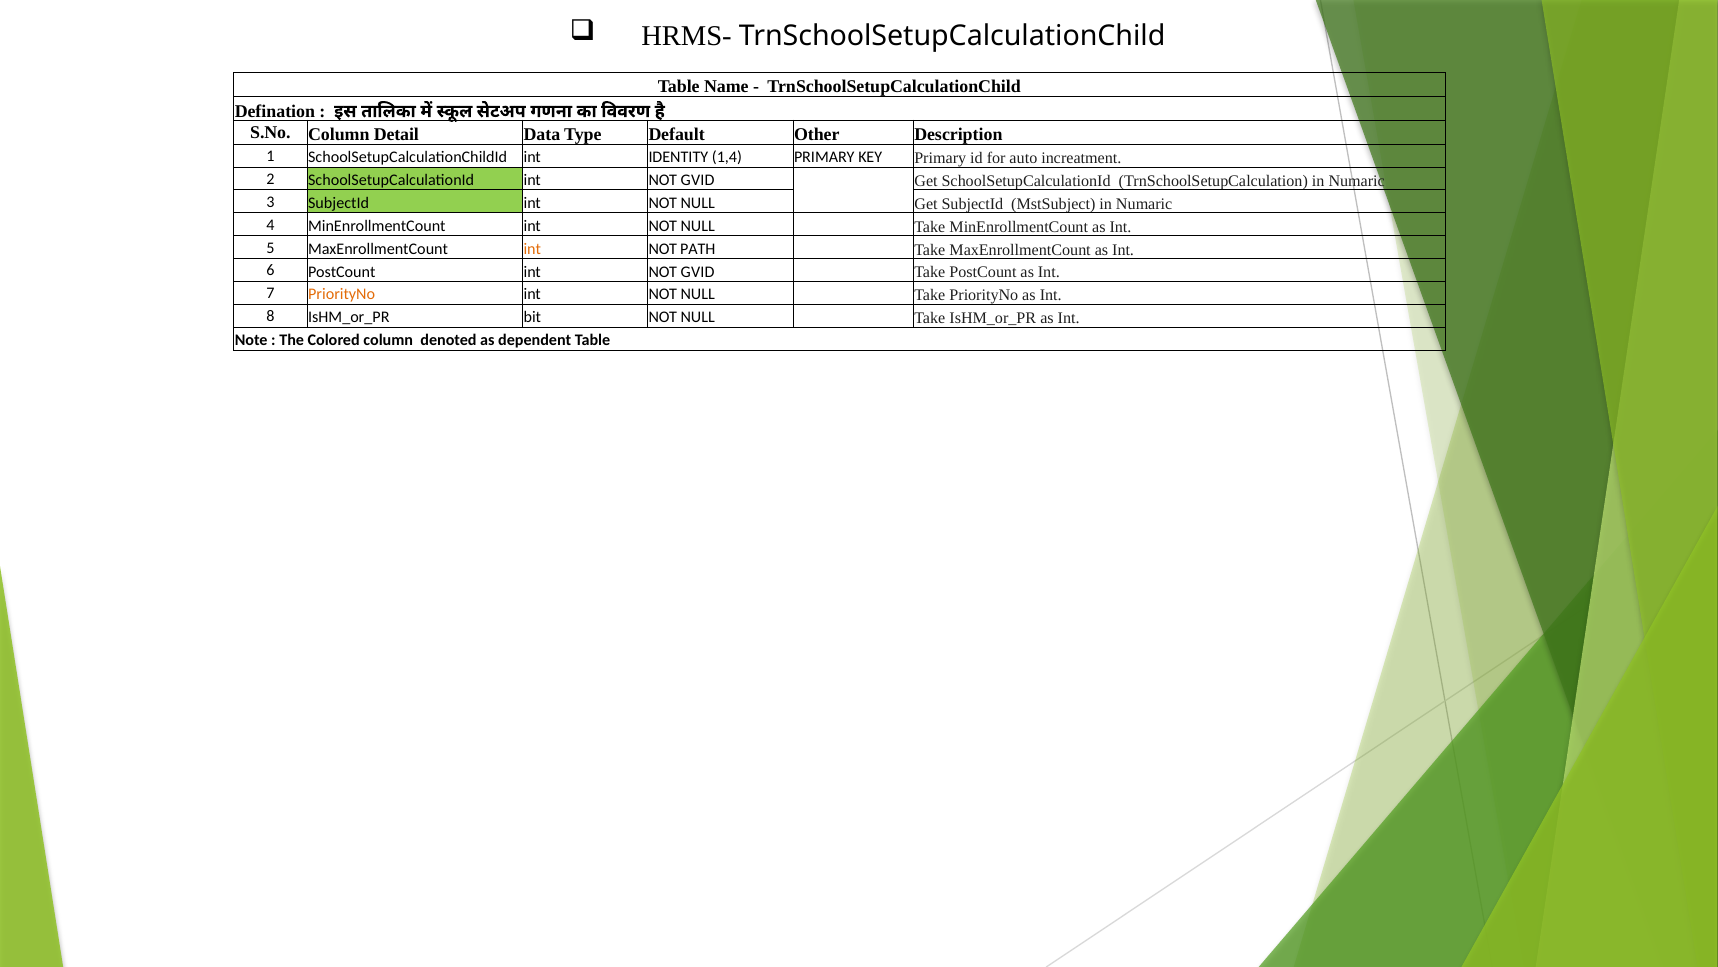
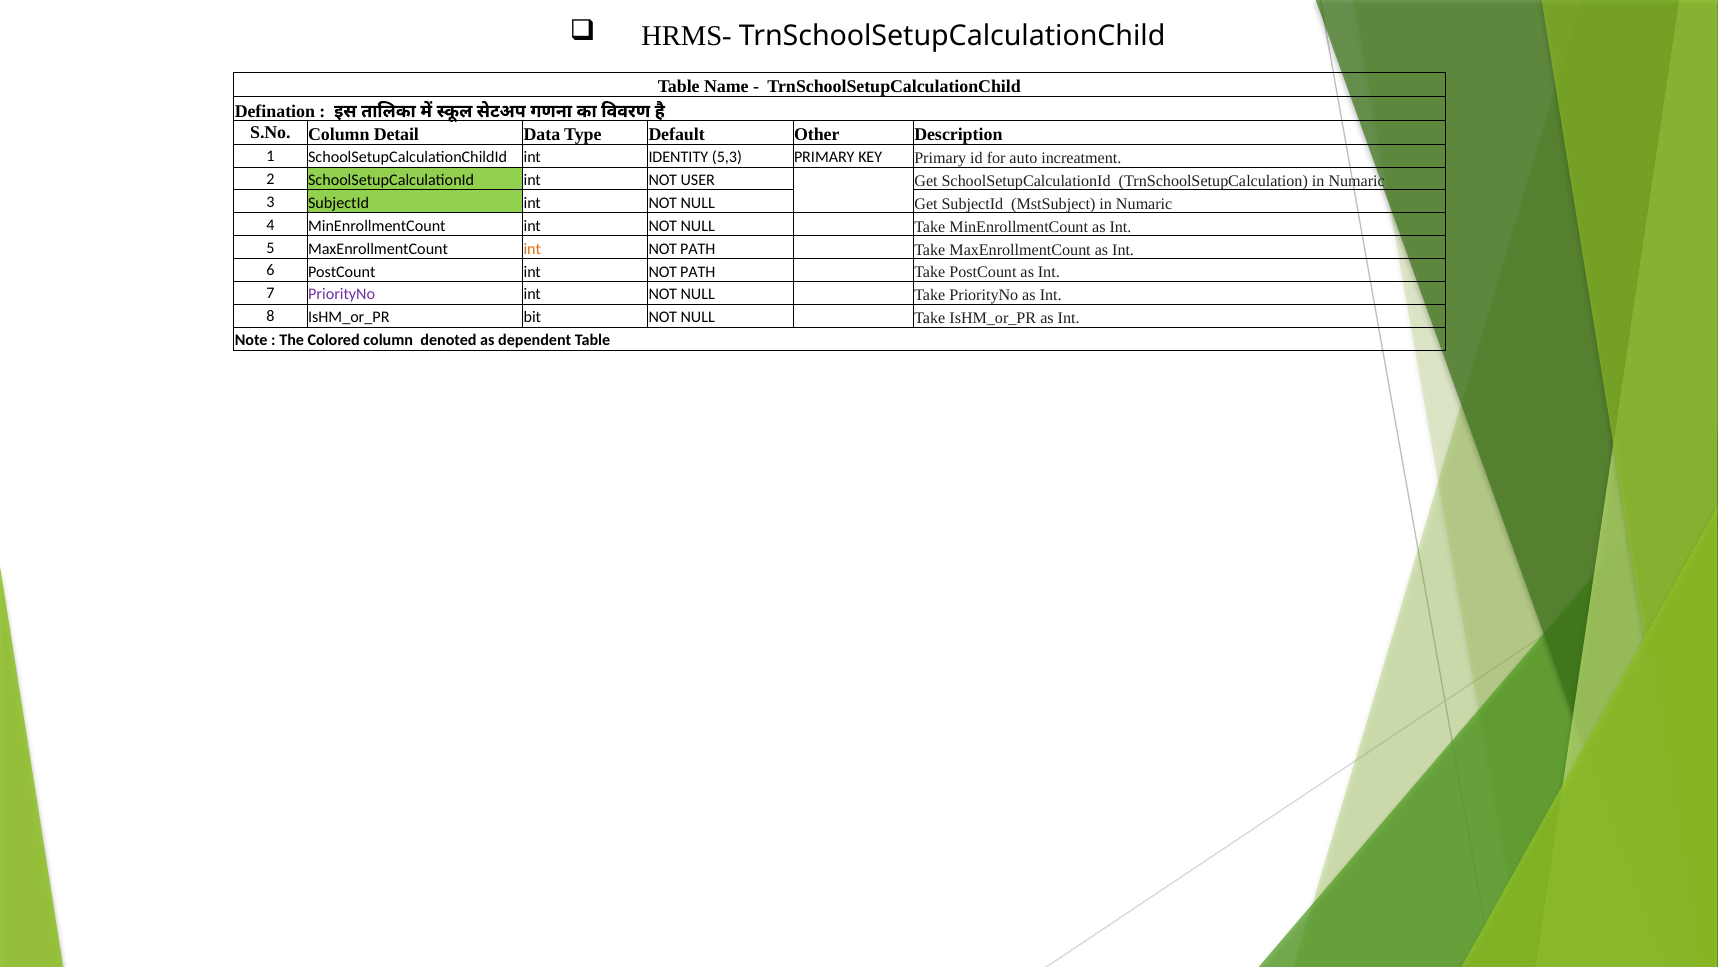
1,4: 1,4 -> 5,3 (727, 157)
SchoolSetupCalculationId int NOT GVID: GVID -> USER (698, 180)
PostCount int NOT GVID: GVID -> PATH (698, 272)
PriorityNo colour: orange -> purple (342, 294)
